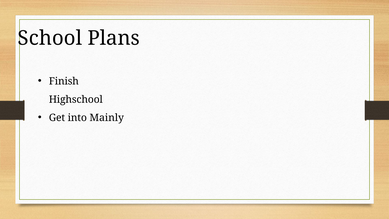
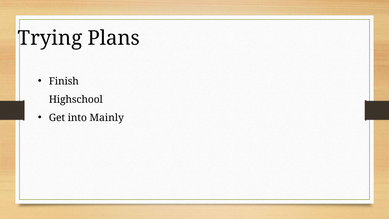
School: School -> Trying (50, 38)
